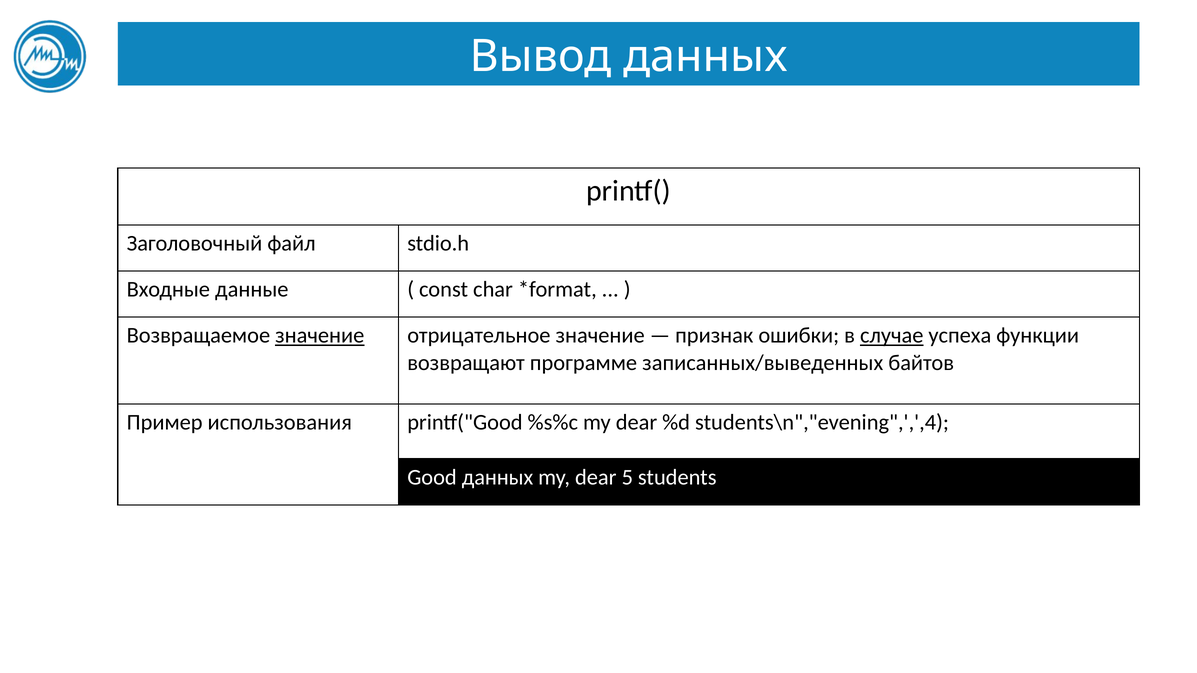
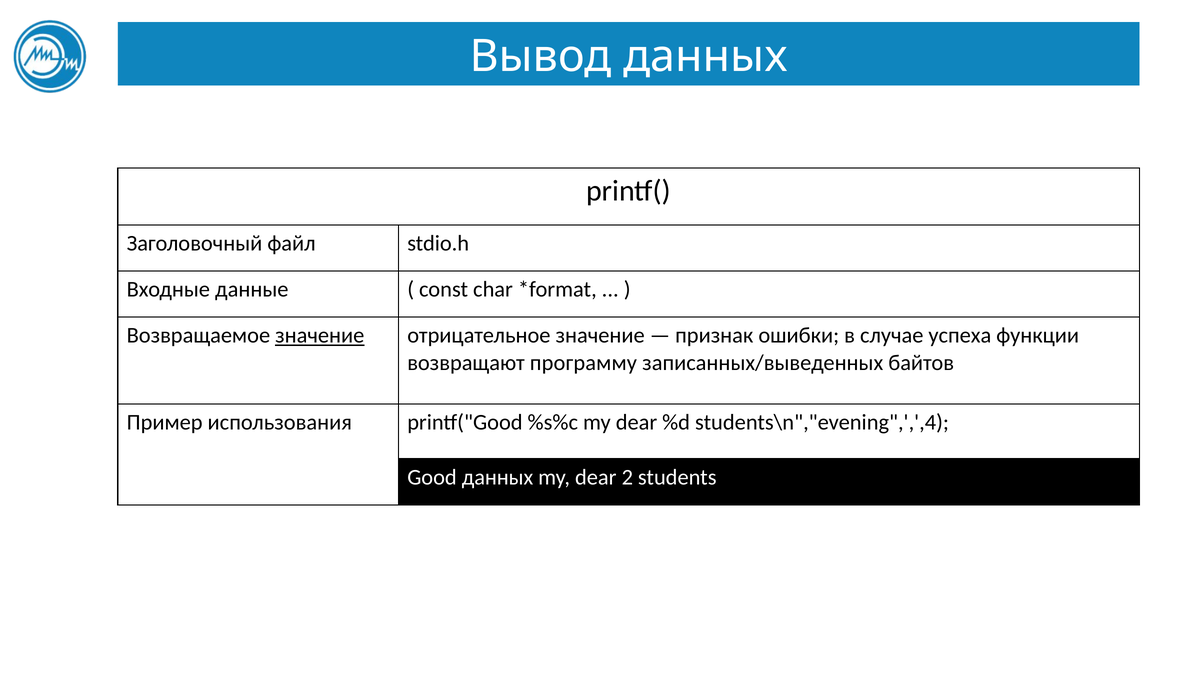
случае underline: present -> none (892, 336)
программе: программе -> программу (583, 363)
5: 5 -> 2 (627, 477)
